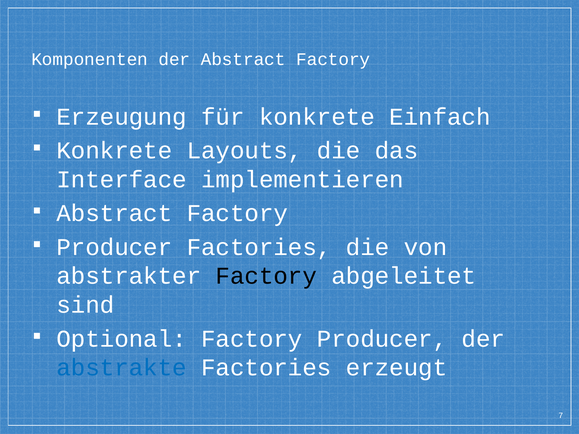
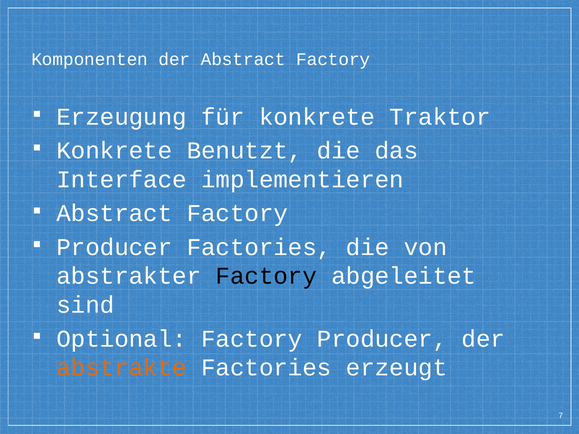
Einfach: Einfach -> Traktor (440, 117)
Layouts: Layouts -> Benutzt (245, 151)
abstrakte colour: blue -> orange (122, 368)
